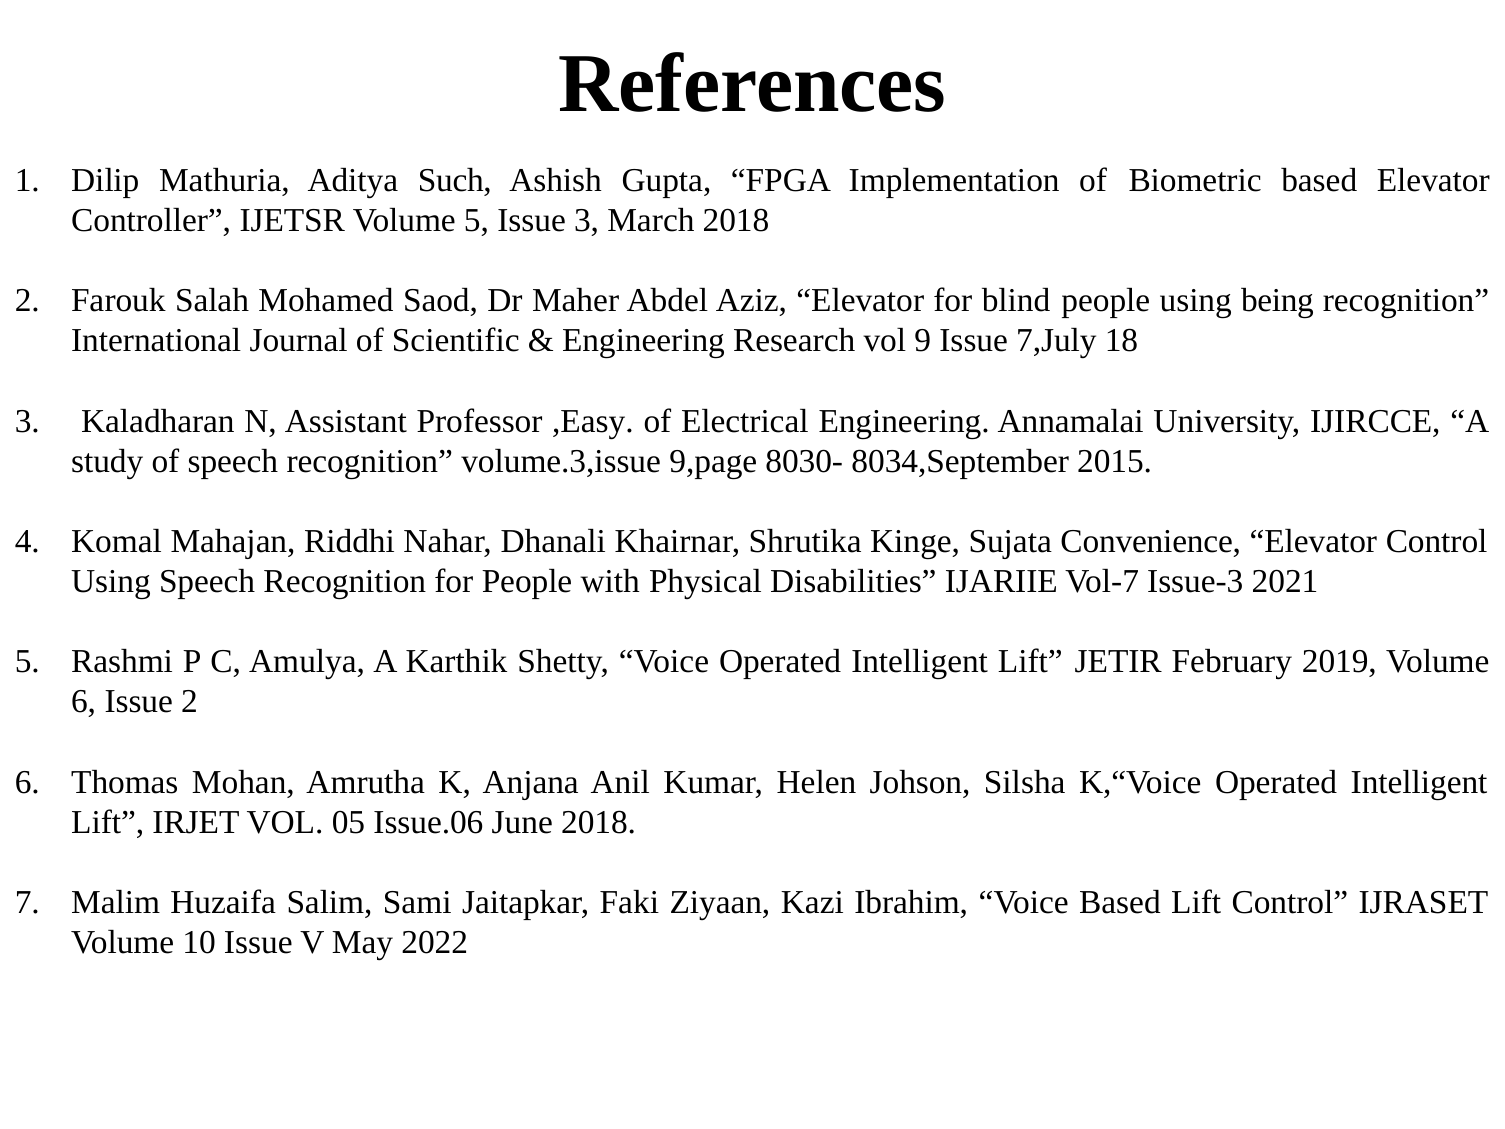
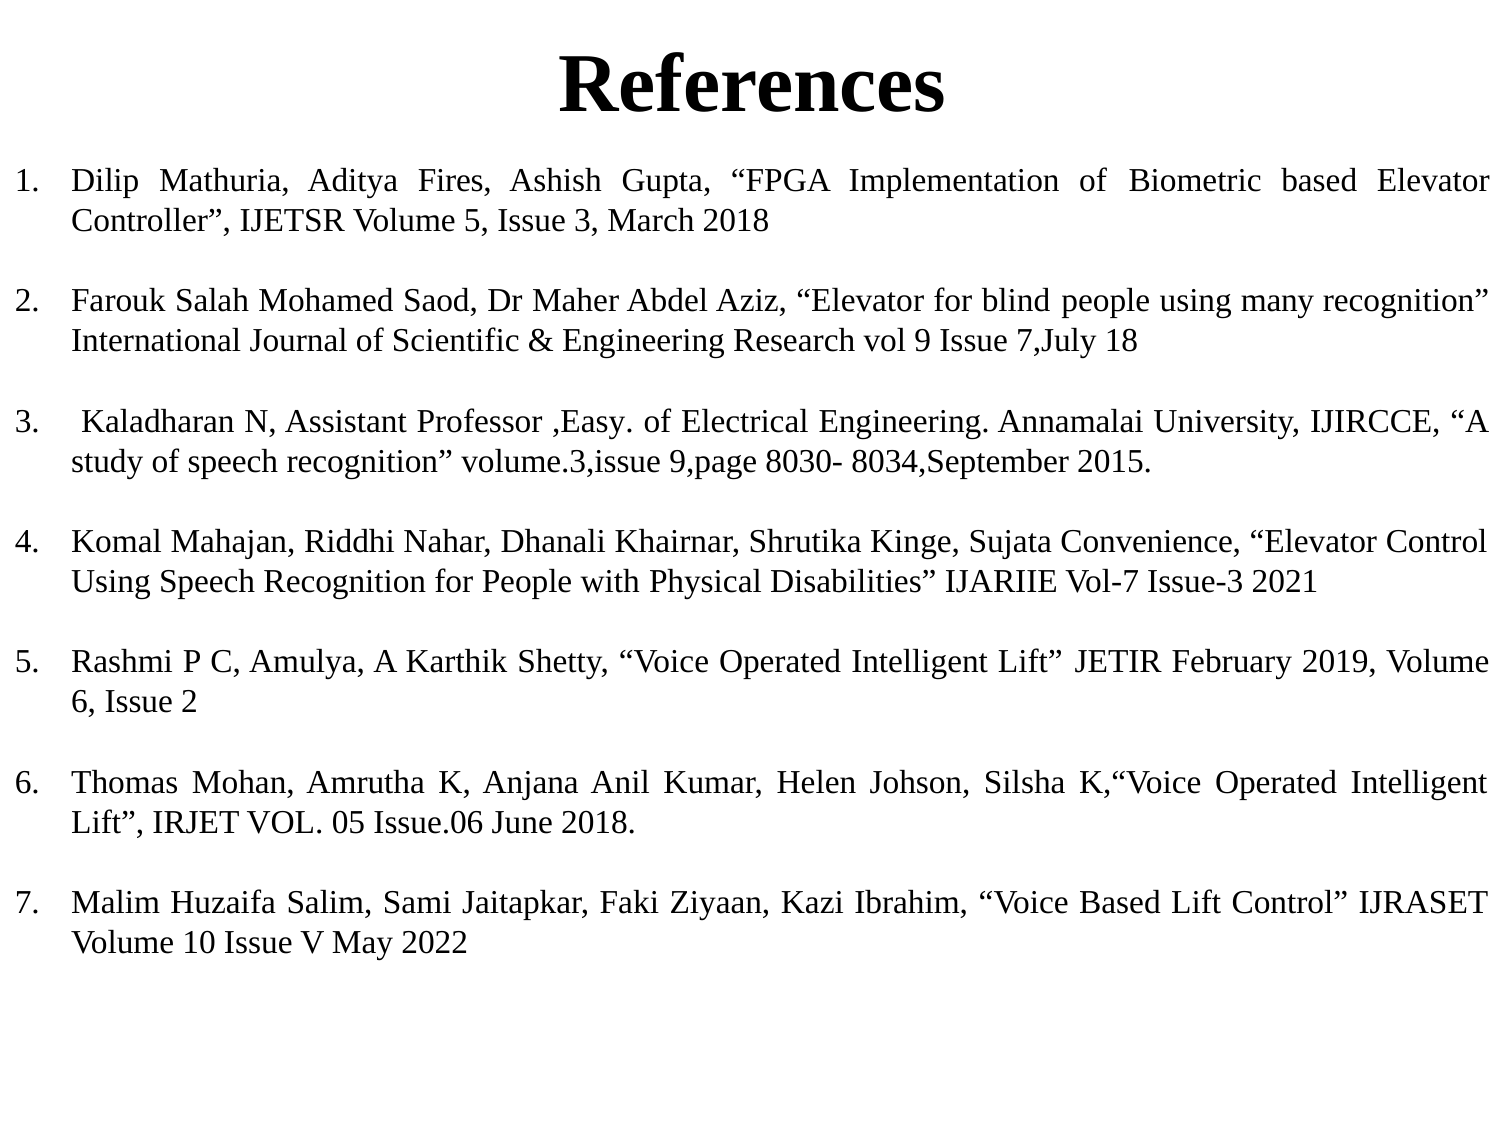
Such: Such -> Fires (455, 180)
being: being -> many (1278, 301)
